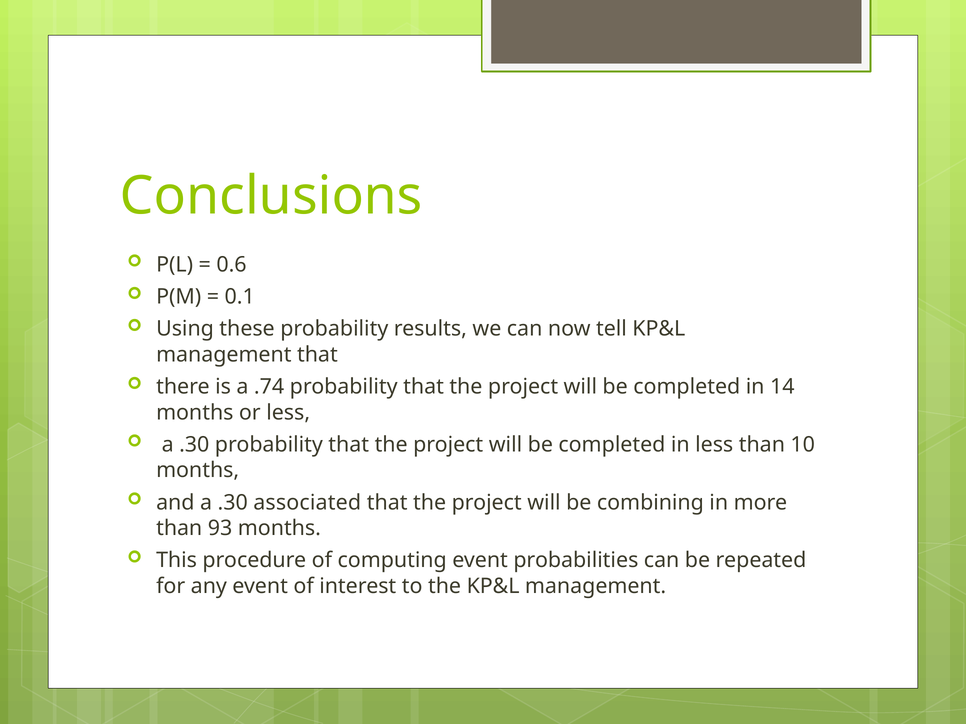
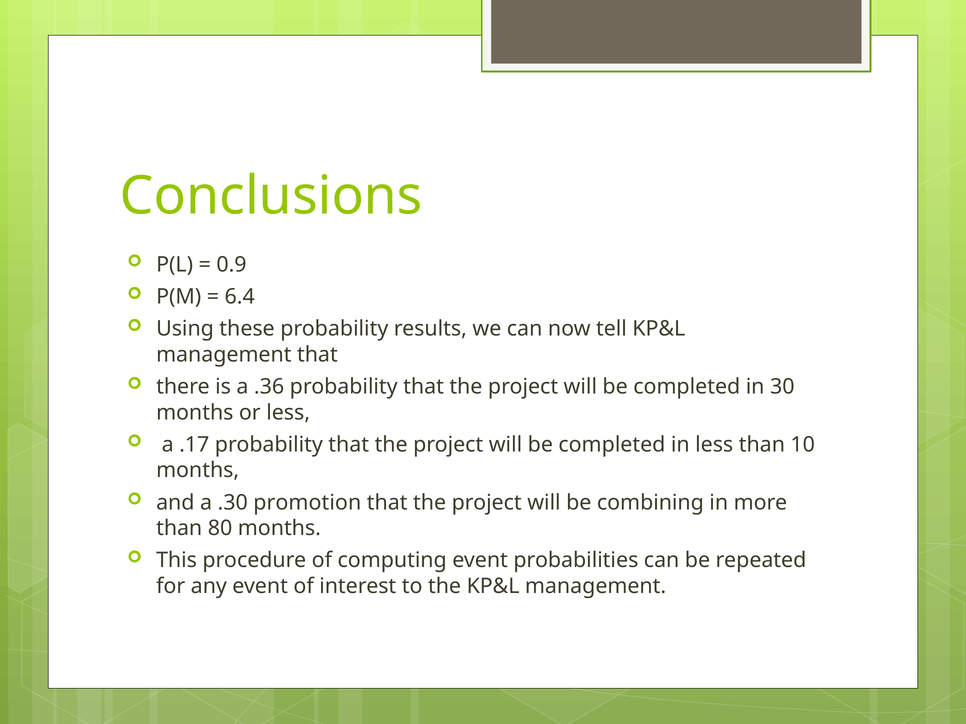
0.6: 0.6 -> 0.9 (232, 265)
0.1: 0.1 -> 6.4 (240, 297)
.74: .74 -> .36 (269, 387)
14: 14 -> 30 (782, 387)
.30: .30 -> .17 (194, 445)
associated: associated -> promotion (307, 503)
93: 93 -> 80 (220, 529)
